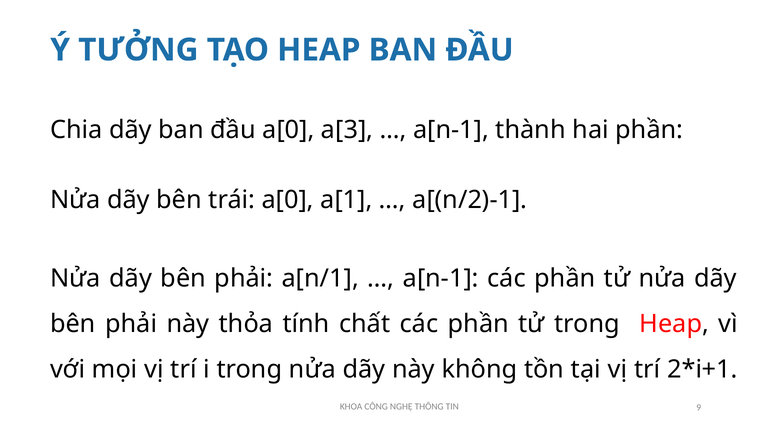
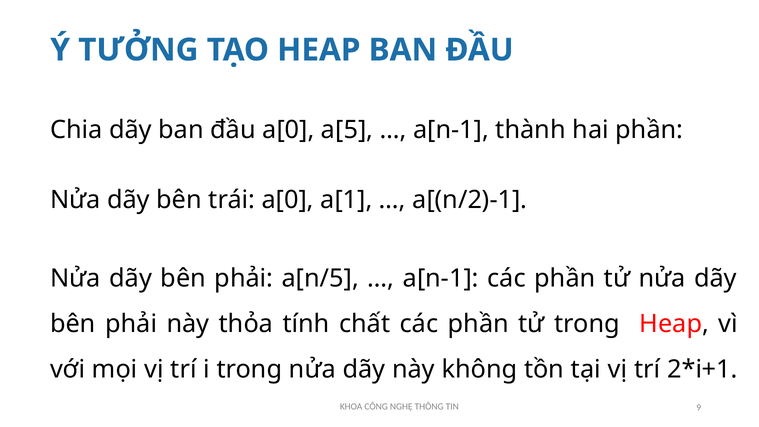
a[3: a[3 -> a[5 (347, 130)
a[n/1: a[n/1 -> a[n/5 (320, 278)
